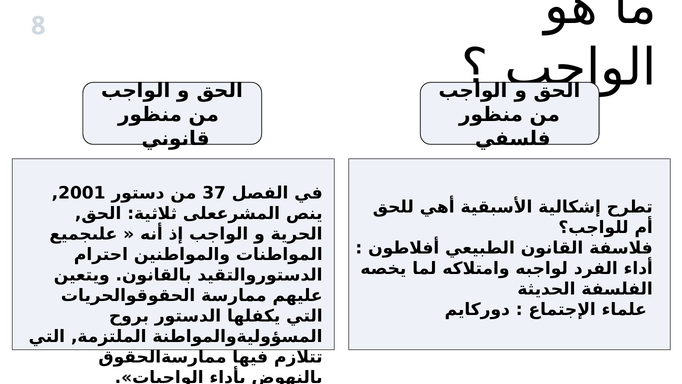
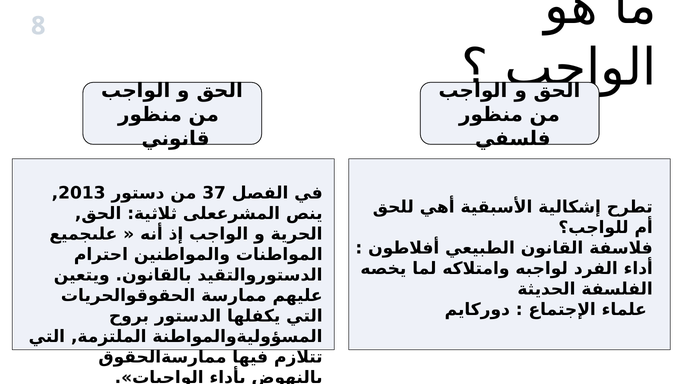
2001: 2001 -> 2013 (82, 193)
